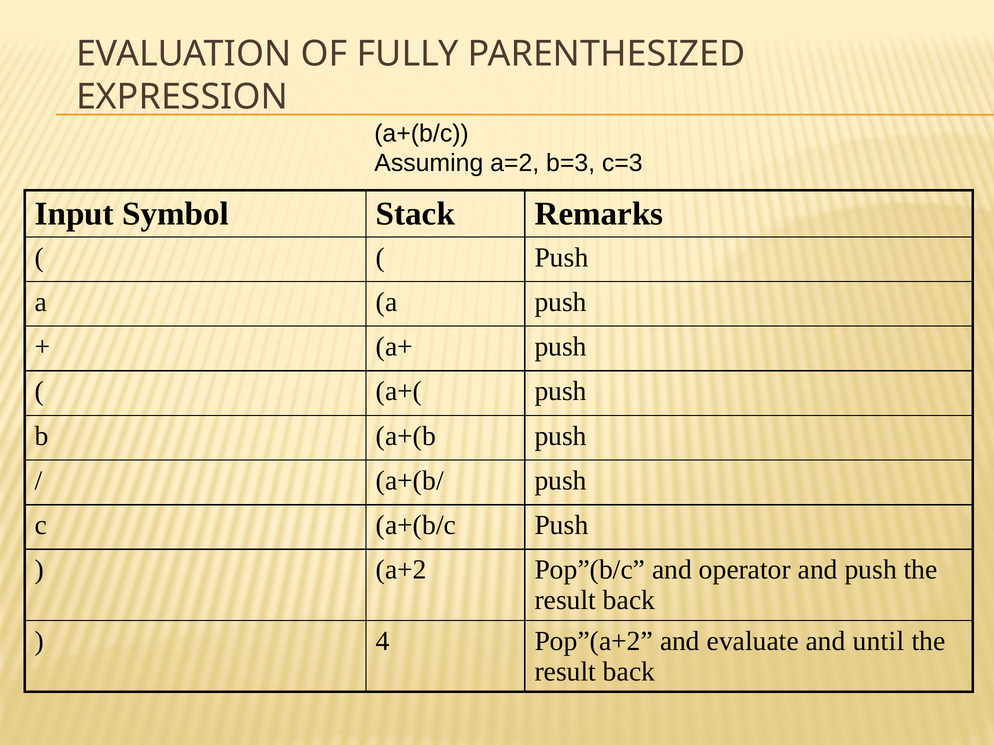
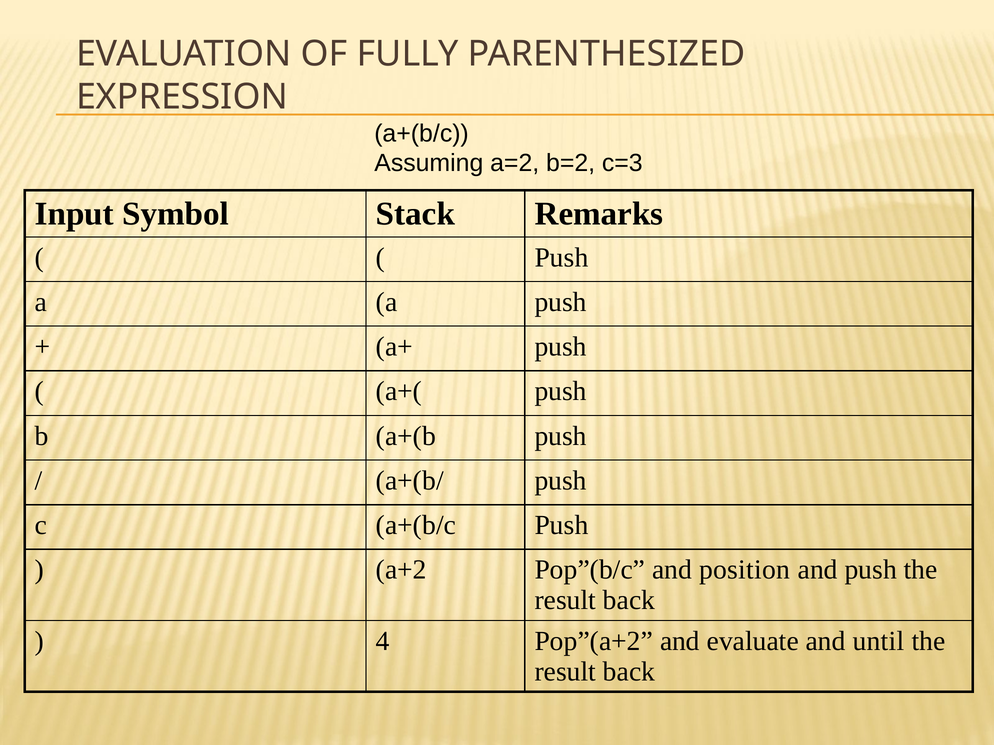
b=3: b=3 -> b=2 (571, 163)
operator: operator -> position (745, 570)
